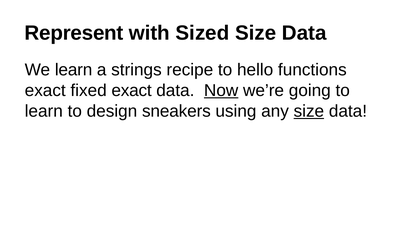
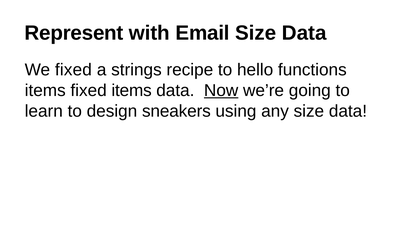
Sized: Sized -> Email (203, 33)
We learn: learn -> fixed (73, 70)
exact: exact -> items (45, 90)
fixed exact: exact -> items (132, 90)
size underline: present -> none (309, 111)
